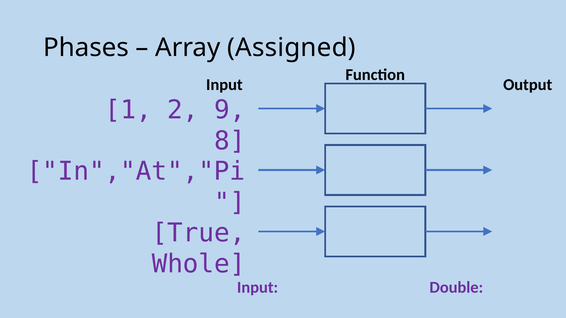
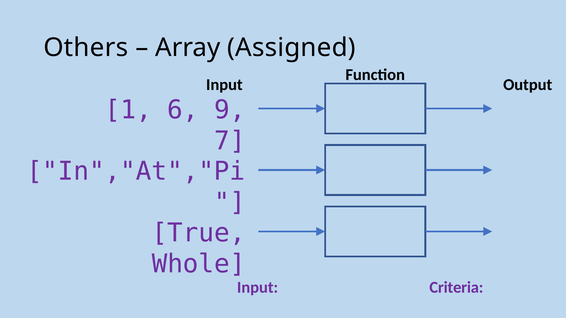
Phases: Phases -> Others (86, 48)
2: 2 -> 6 (183, 110)
8: 8 -> 7 (230, 141)
Double: Double -> Criteria (456, 288)
